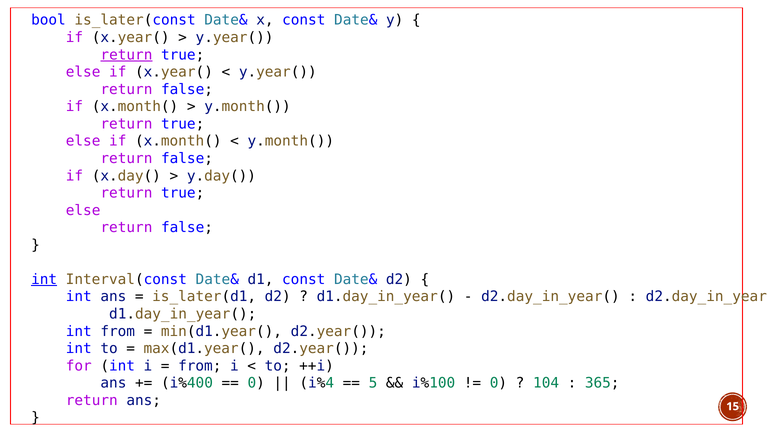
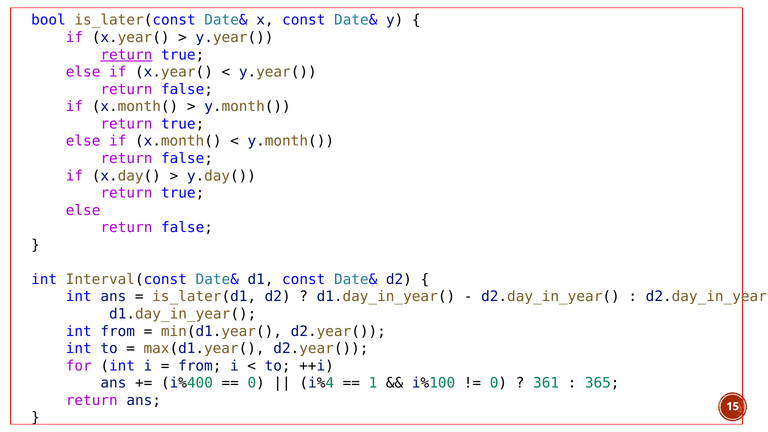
int underline: present -> none (44, 279)
5: 5 -> 1 (373, 383)
104: 104 -> 361 (546, 383)
